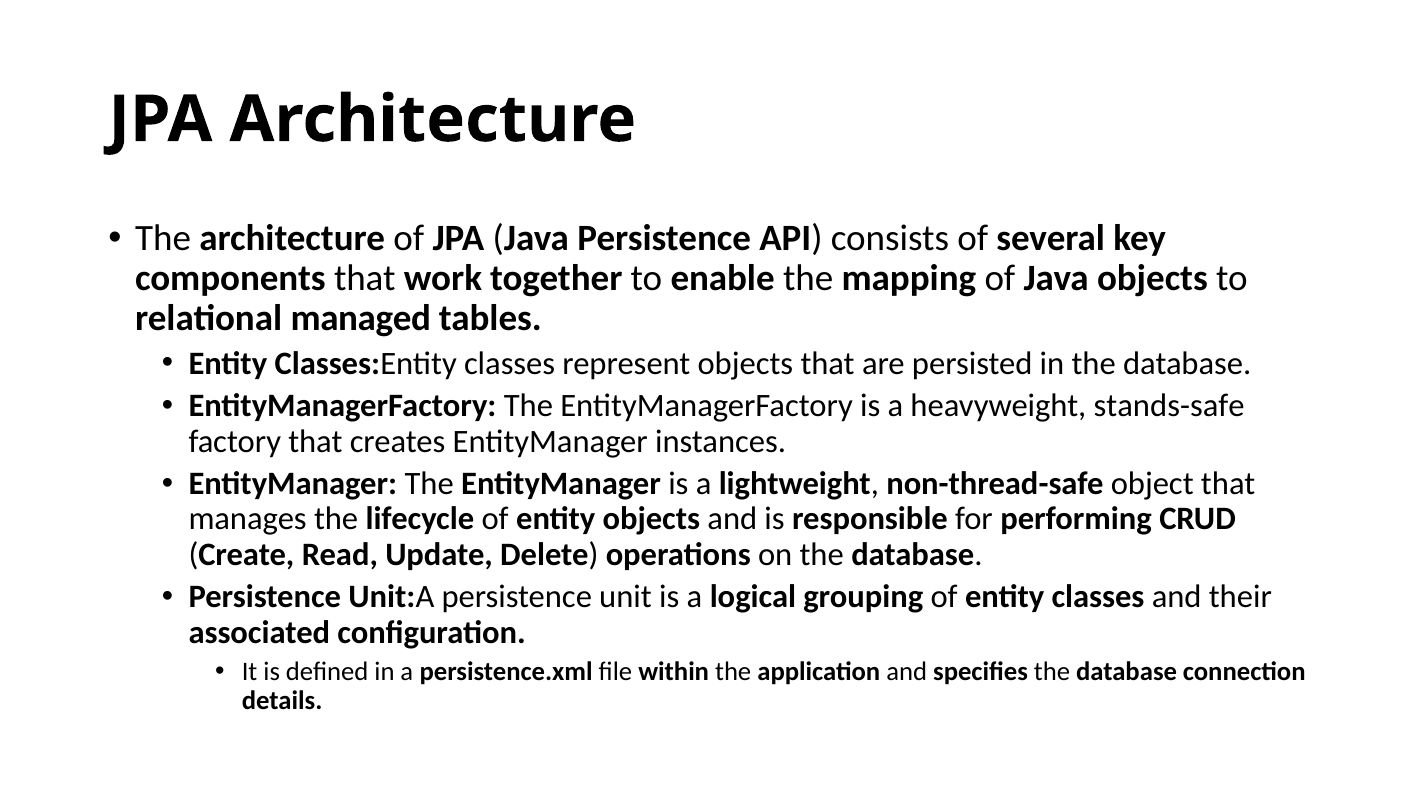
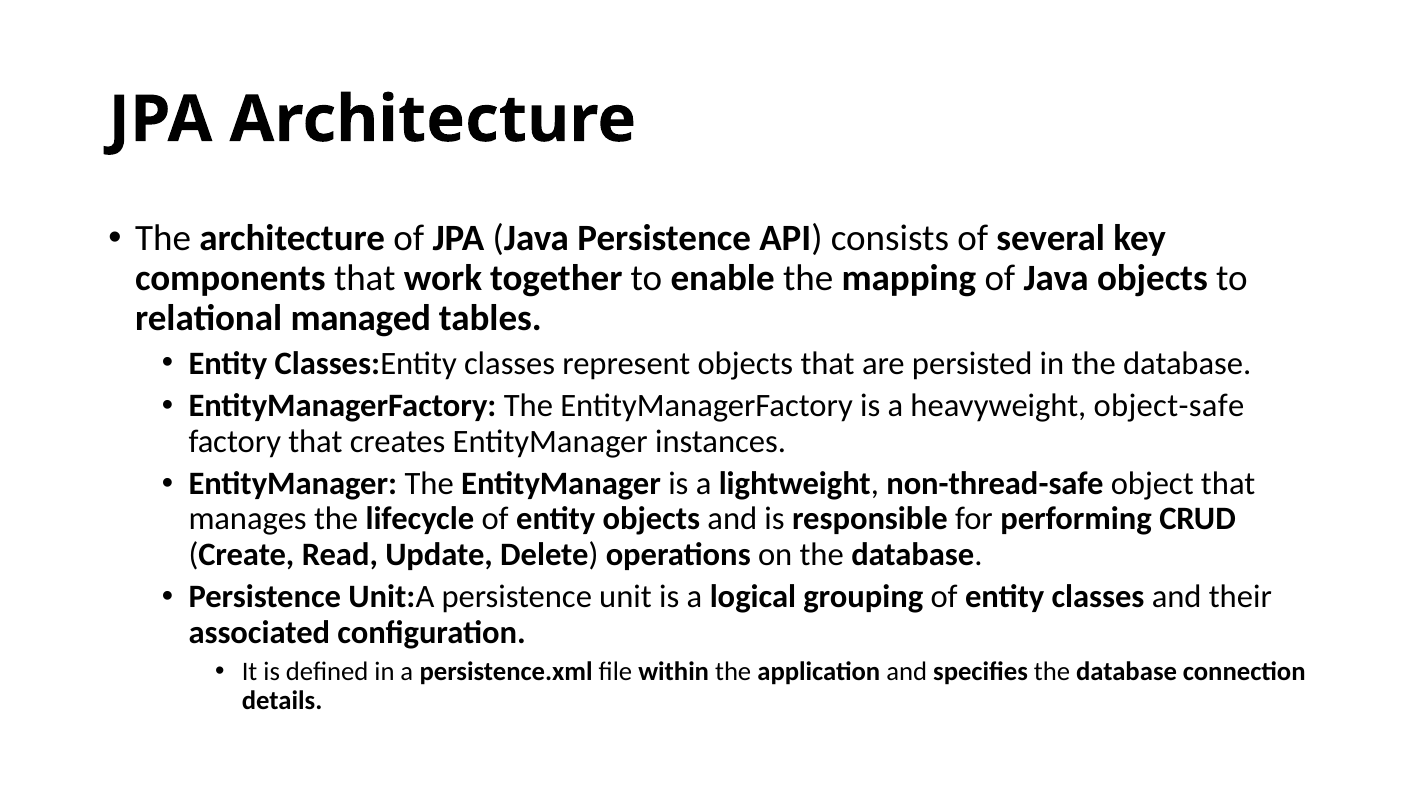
stands-safe: stands-safe -> object-safe (1169, 406)
